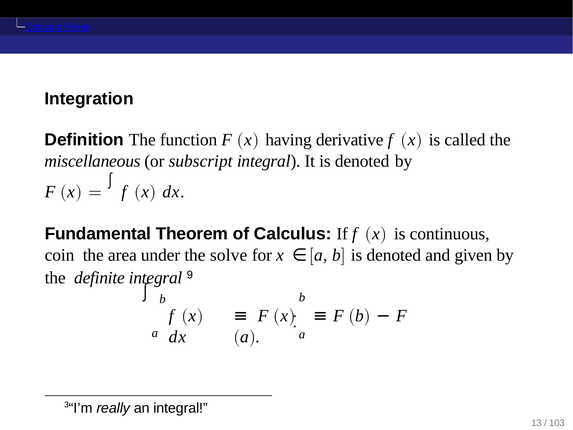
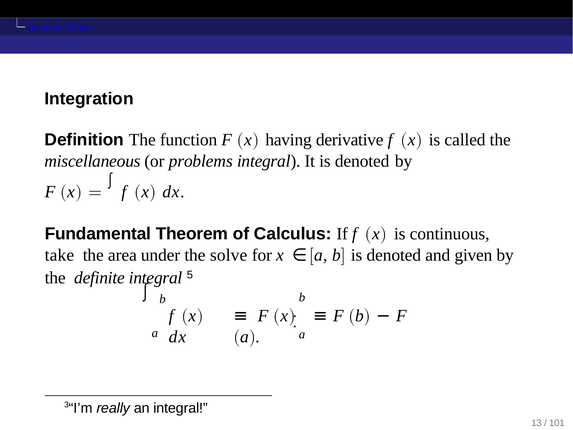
subscript: subscript -> problems (201, 161)
coin: coin -> take (59, 255)
9: 9 -> 5 (190, 275)
103: 103 -> 101 (557, 423)
